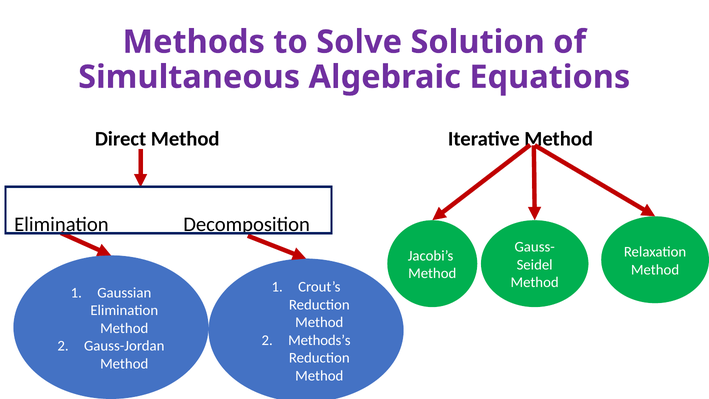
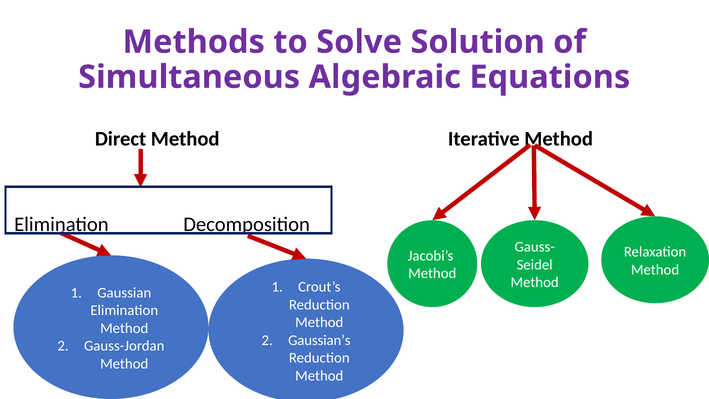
Methods’s: Methods’s -> Gaussian’s (319, 340)
